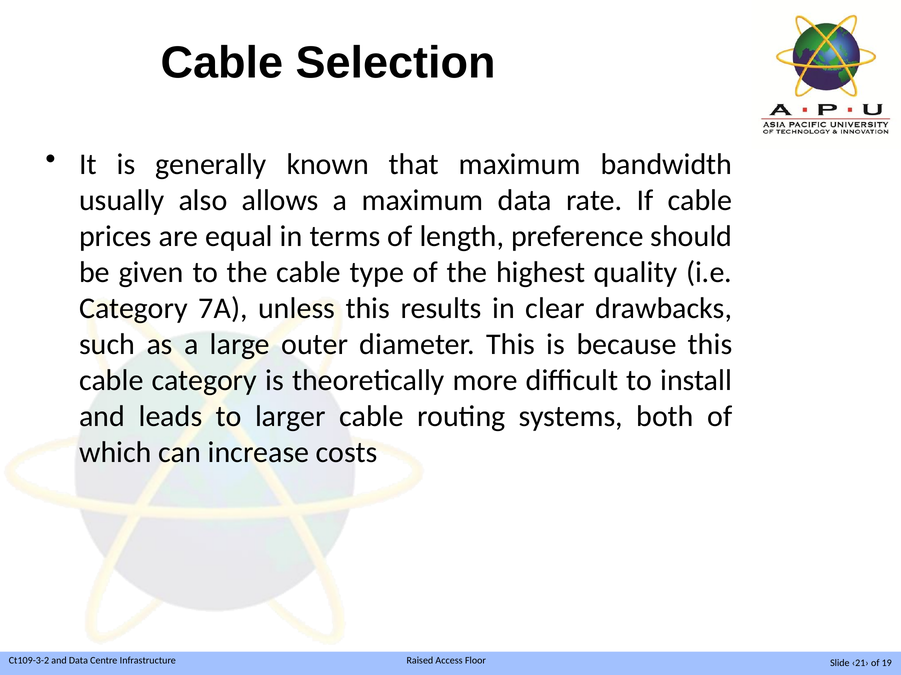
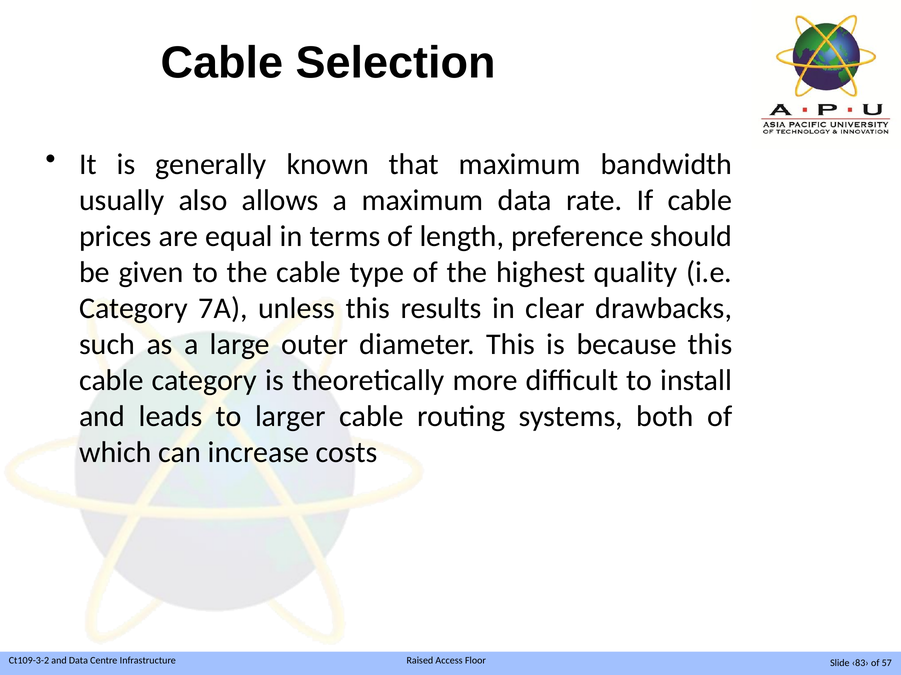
‹21›: ‹21› -> ‹83› (860, 664)
19: 19 -> 57 (887, 664)
